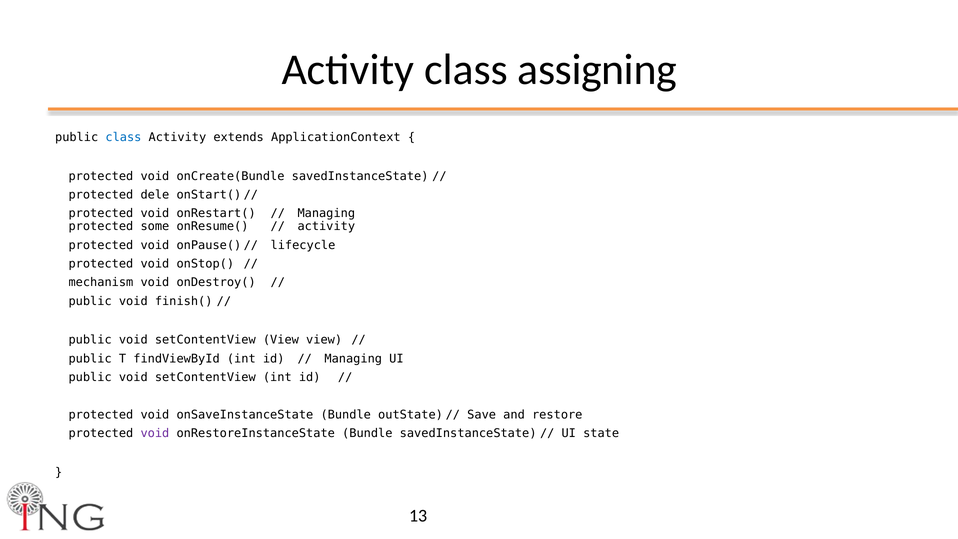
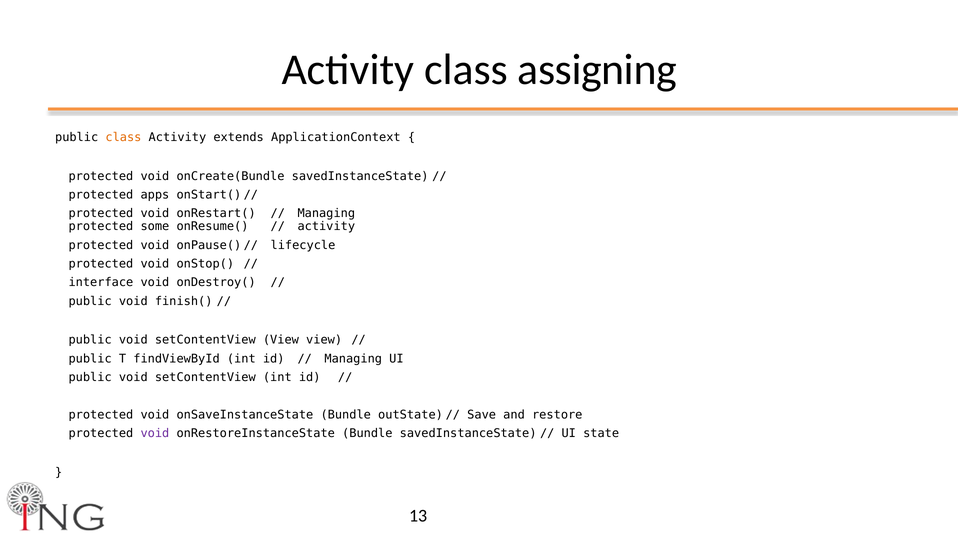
class colour: blue -> orange (123, 137)
dele: dele -> apps (155, 195)
mechanism: mechanism -> interface (101, 282)
